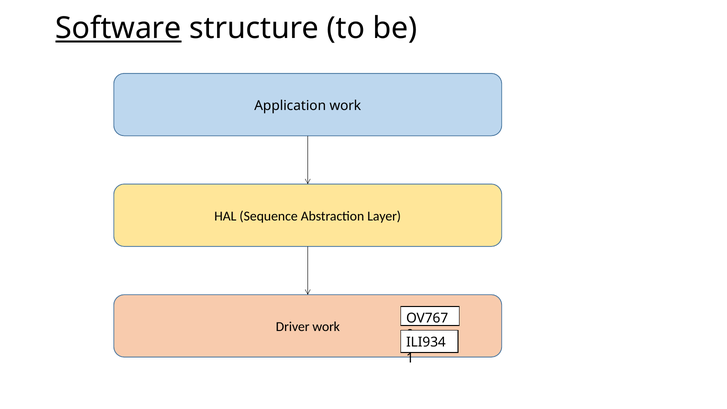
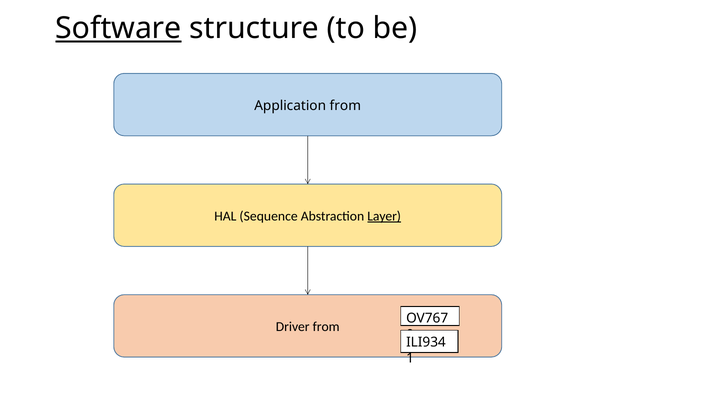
Application work: work -> from (345, 105)
Layer underline: none -> present (384, 216)
Driver work: work -> from (326, 327)
